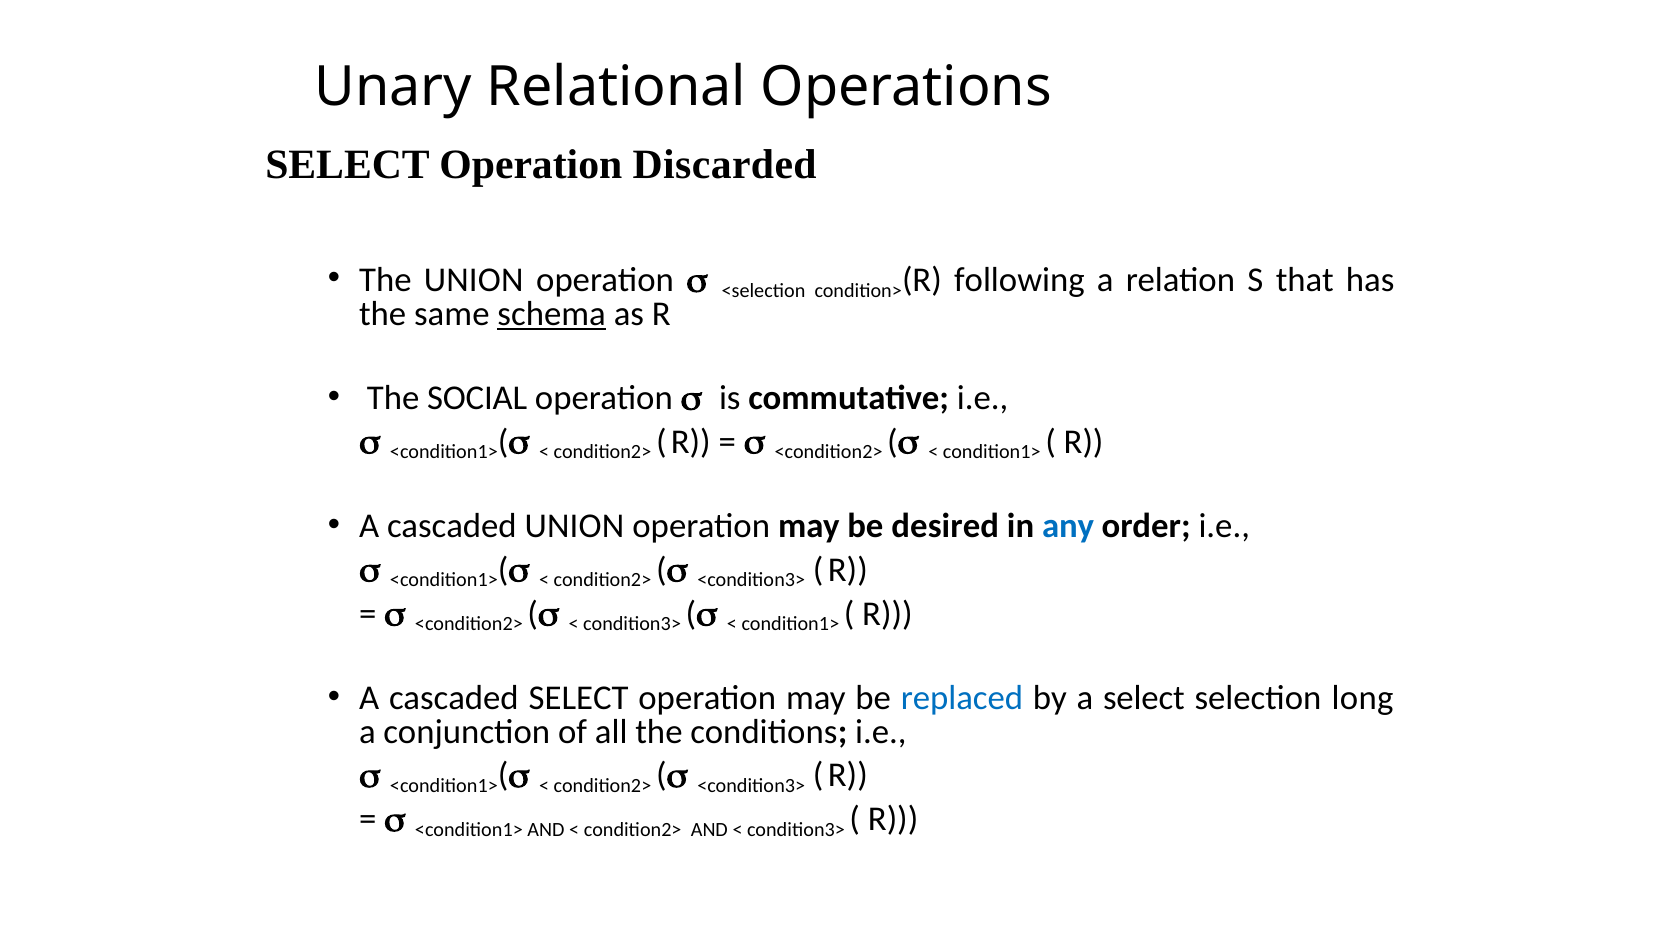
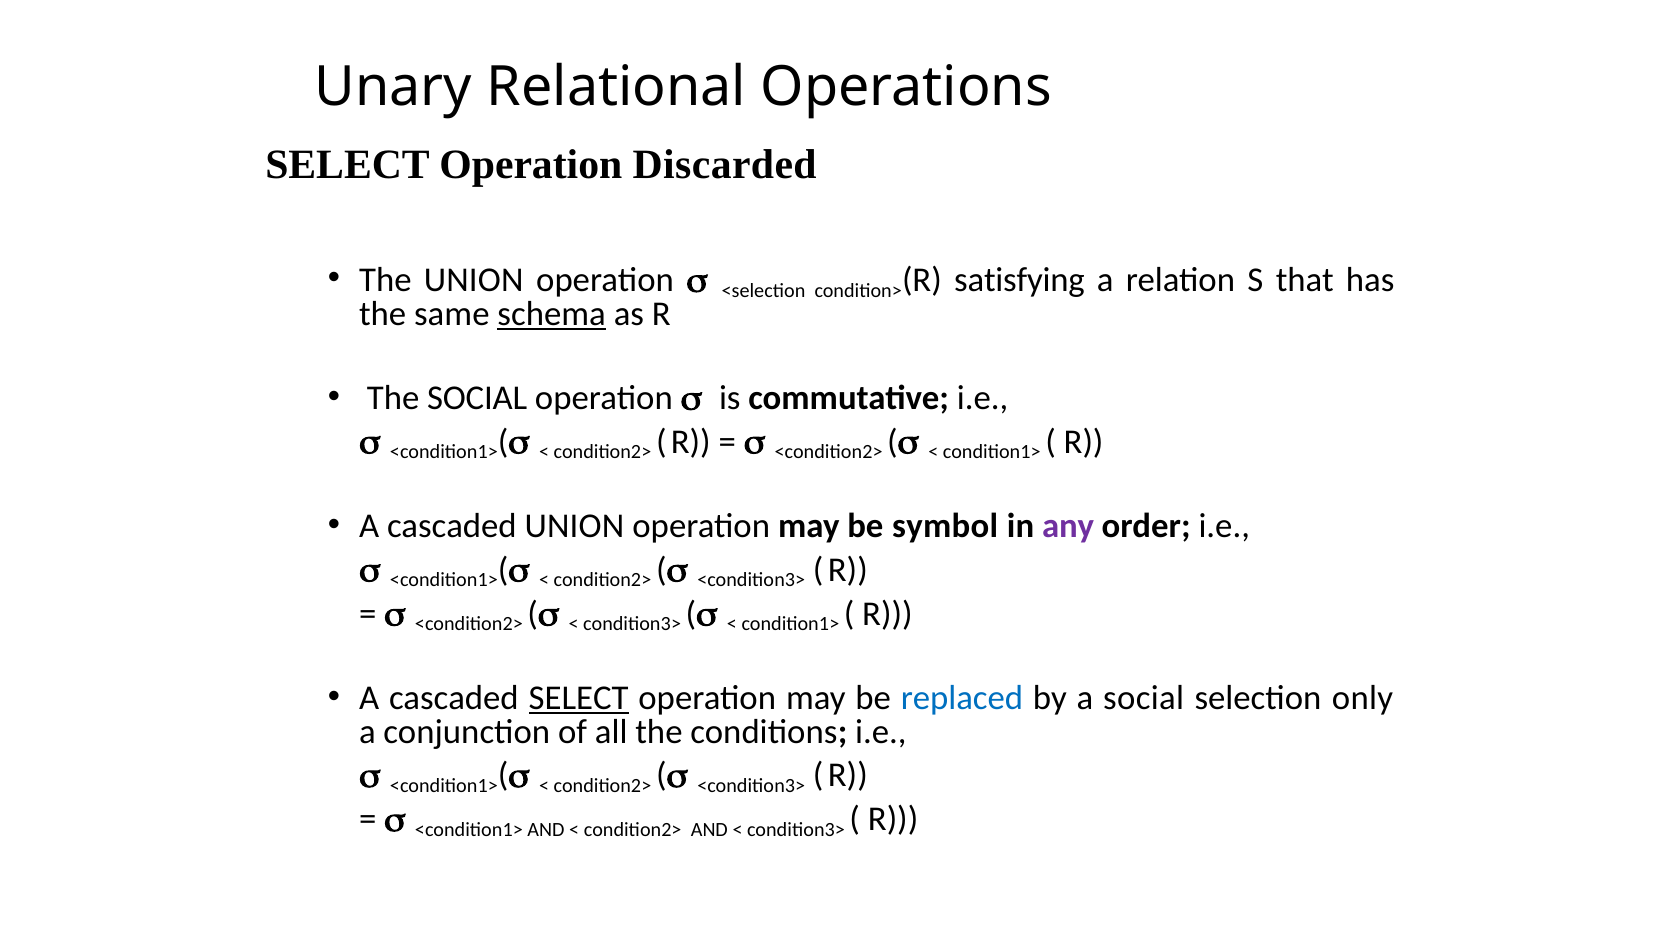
following: following -> satisfying (1019, 280)
desired: desired -> symbol (945, 526)
any colour: blue -> purple (1068, 526)
SELECT underline: none -> present (579, 699)
a select: select -> social (1144, 699)
long: long -> only (1362, 699)
